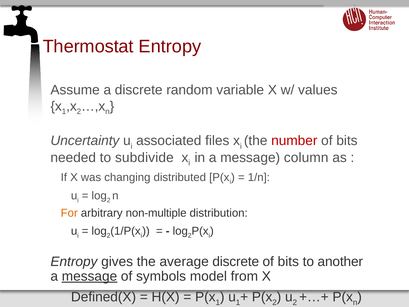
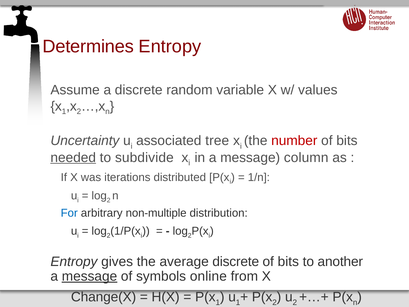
Thermostat: Thermostat -> Determines (88, 46)
files: files -> tree (217, 141)
needed underline: none -> present (73, 157)
changing: changing -> iterations (127, 177)
For colour: orange -> blue (69, 213)
model: model -> online (208, 276)
Defined(X: Defined(X -> Change(X (104, 297)
